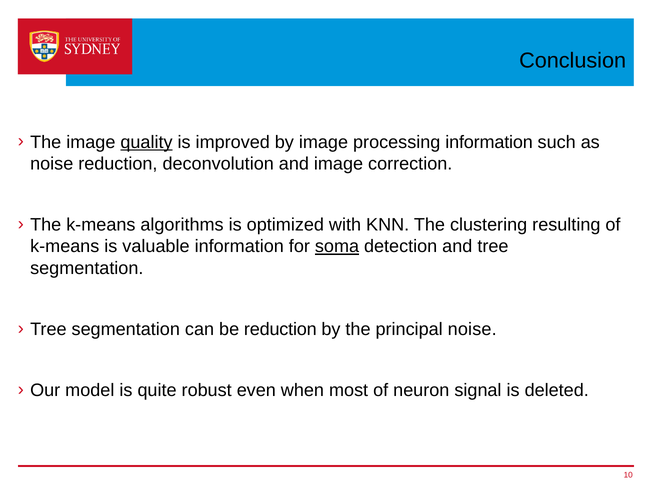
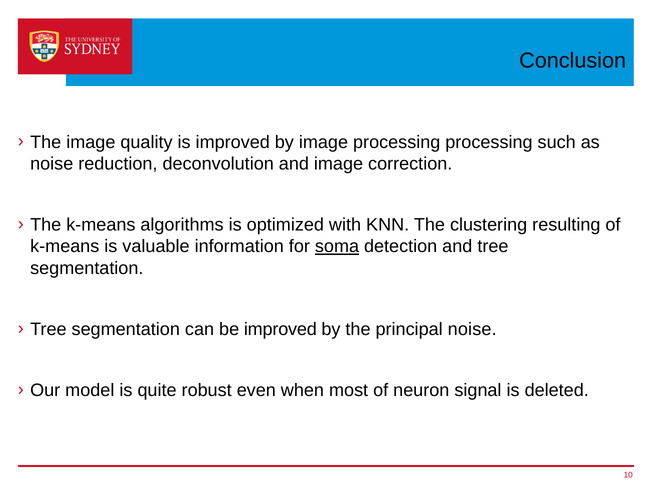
quality underline: present -> none (146, 142)
processing information: information -> processing (489, 142)
be reduction: reduction -> improved (280, 330)
